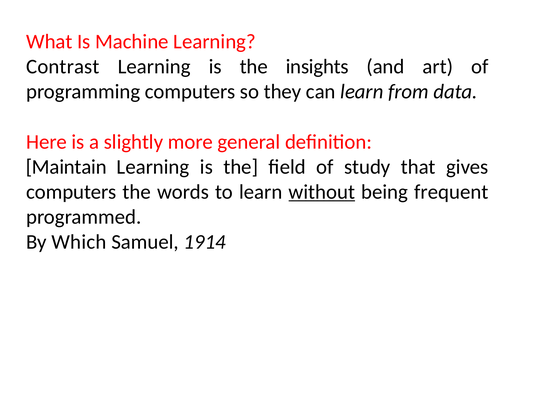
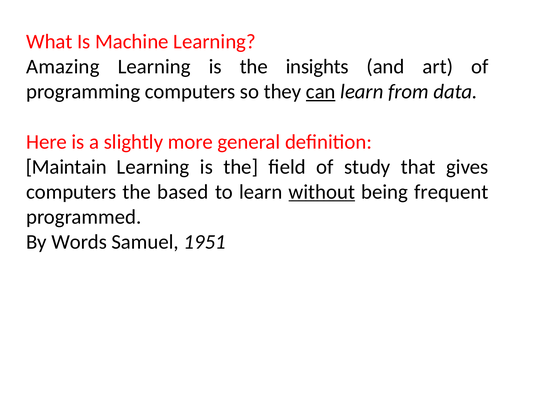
Contrast: Contrast -> Amazing (63, 67)
can underline: none -> present (321, 92)
words: words -> based (183, 192)
Which: Which -> Words (79, 242)
1914: 1914 -> 1951 (205, 242)
